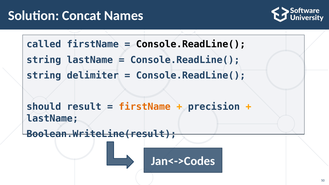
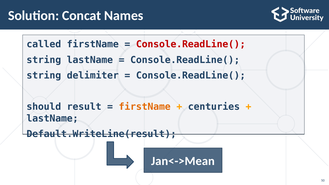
Console.ReadLine( colour: black -> red (191, 44)
precision: precision -> centuries (214, 107)
Boolean.WriteLine(result: Boolean.WriteLine(result -> Default.WriteLine(result (101, 134)
Jan<->Codes: Jan<->Codes -> Jan<->Mean (183, 161)
